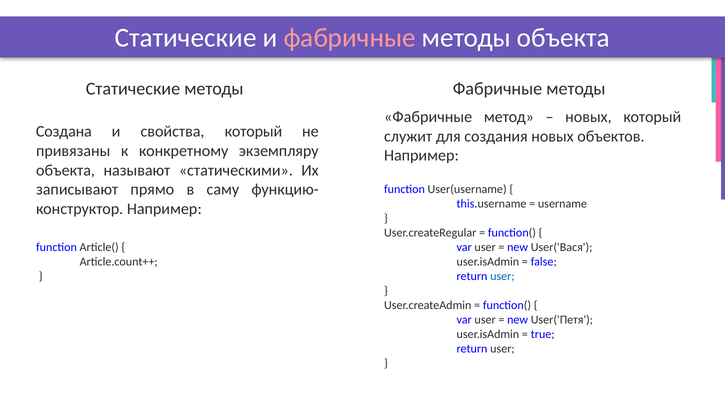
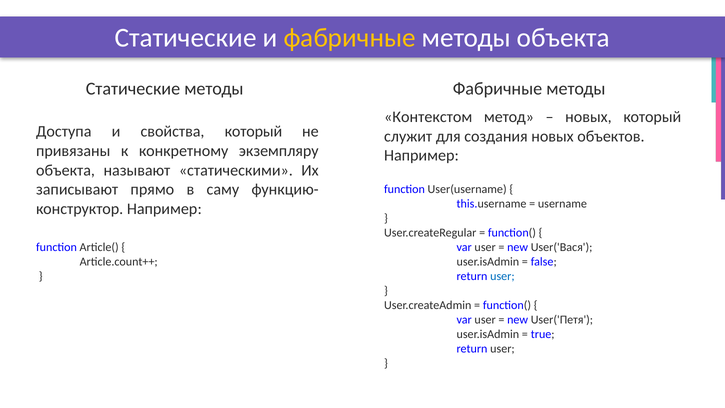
фабричные colour: pink -> yellow (350, 38)
Фабричные: Фабричные -> Контекстом (428, 117)
Создана: Создана -> Доступа (64, 132)
